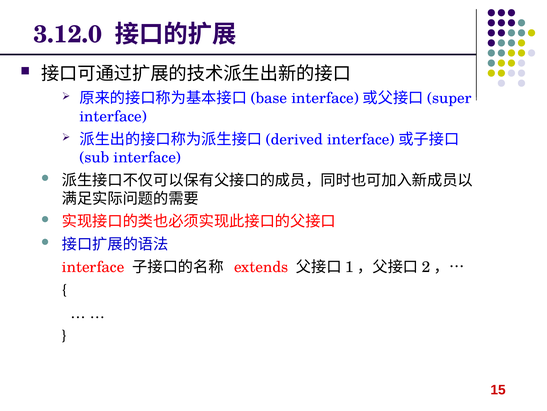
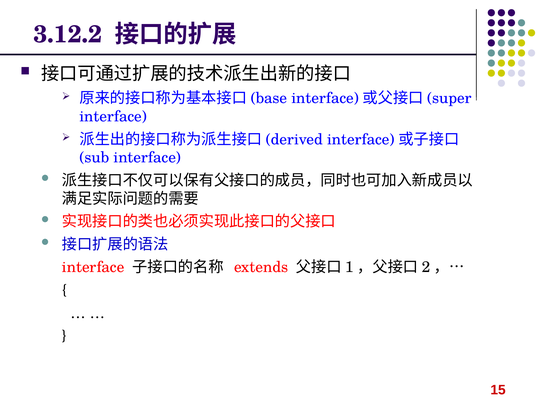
3.12.0: 3.12.0 -> 3.12.2 (68, 34)
